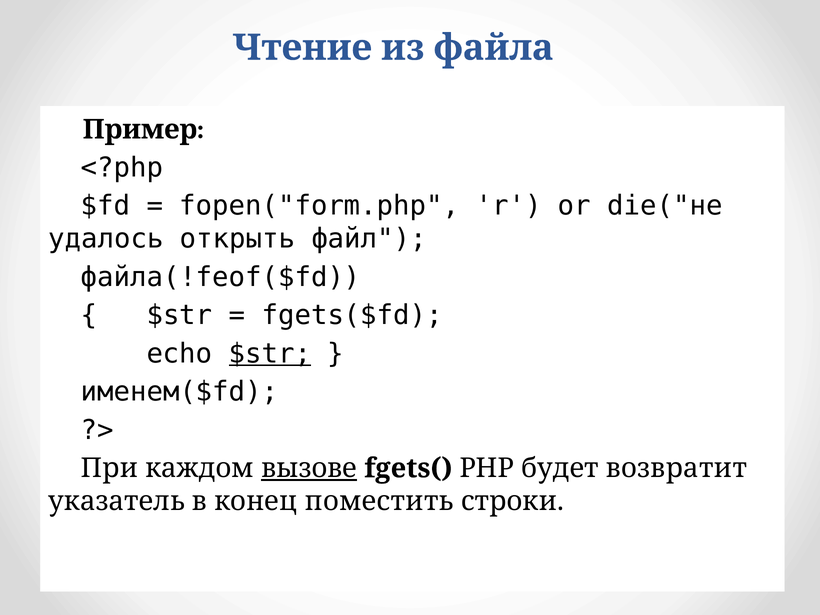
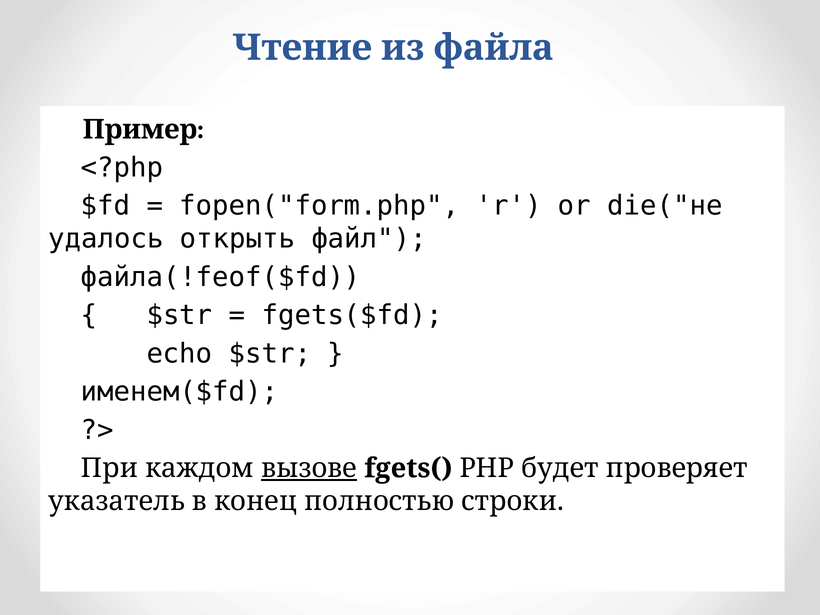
$str underline: present -> none (270, 354)
возвратит: возвратит -> проверяет (677, 468)
поместить: поместить -> полностью (379, 501)
